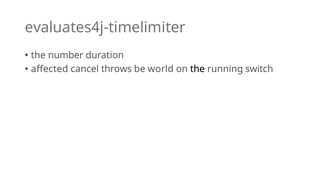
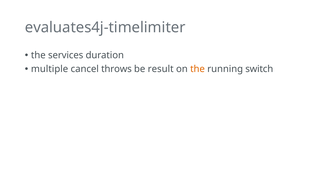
number: number -> services (66, 55)
affected: affected -> multiple (50, 69)
world: world -> result (161, 69)
the colour: black -> orange (198, 69)
